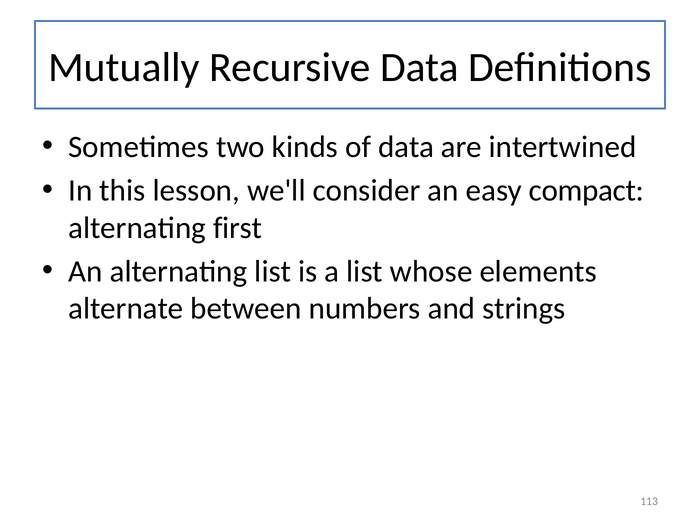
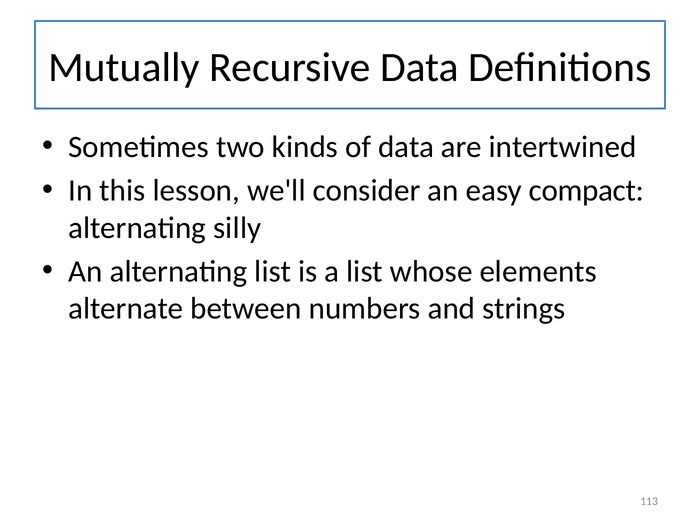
first: first -> silly (237, 228)
